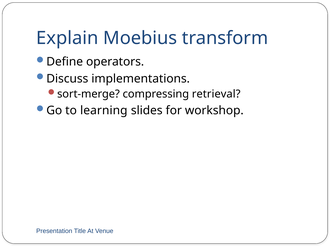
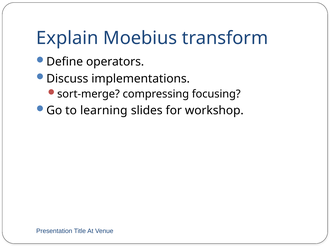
retrieval: retrieval -> focusing (216, 94)
